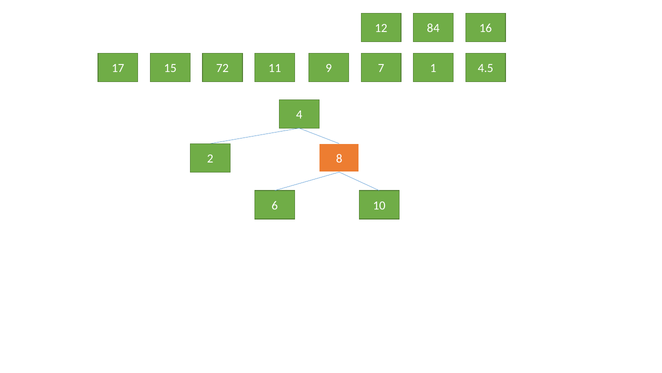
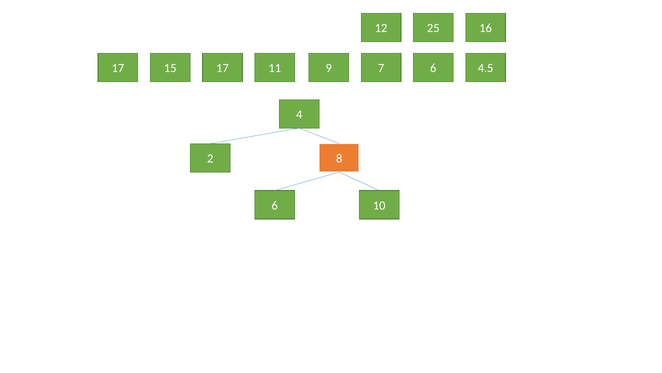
84: 84 -> 25 (433, 28)
17 72: 72 -> 17 (222, 68)
7 1: 1 -> 6 (433, 68)
